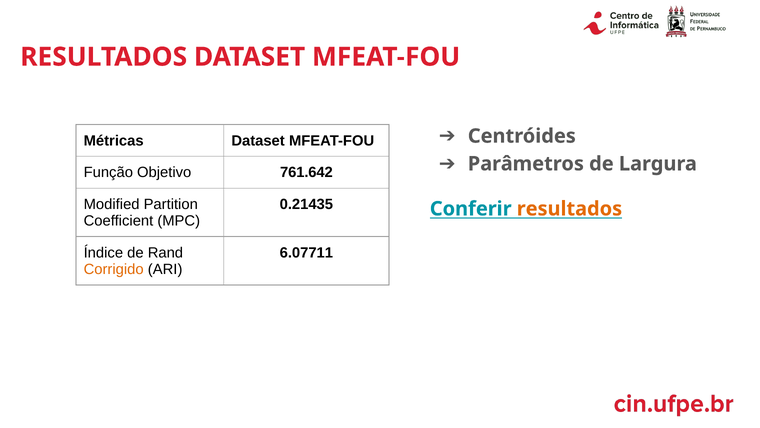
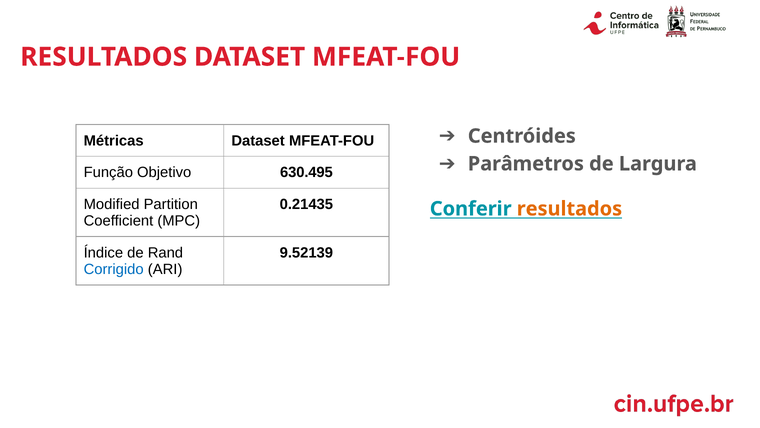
761.642: 761.642 -> 630.495 (306, 172)
6.07711: 6.07711 -> 9.52139 (306, 252)
Corrigido colour: orange -> blue (114, 269)
